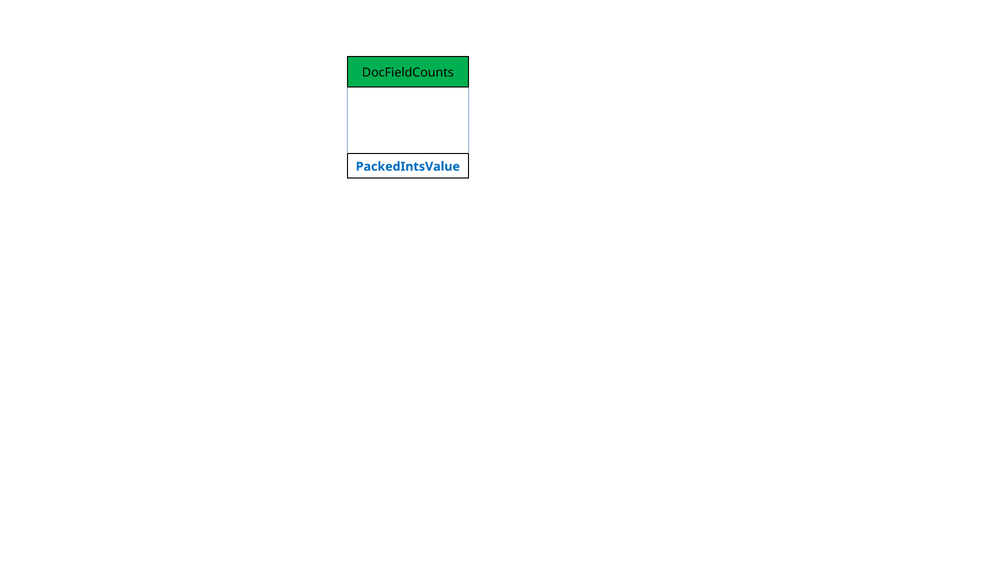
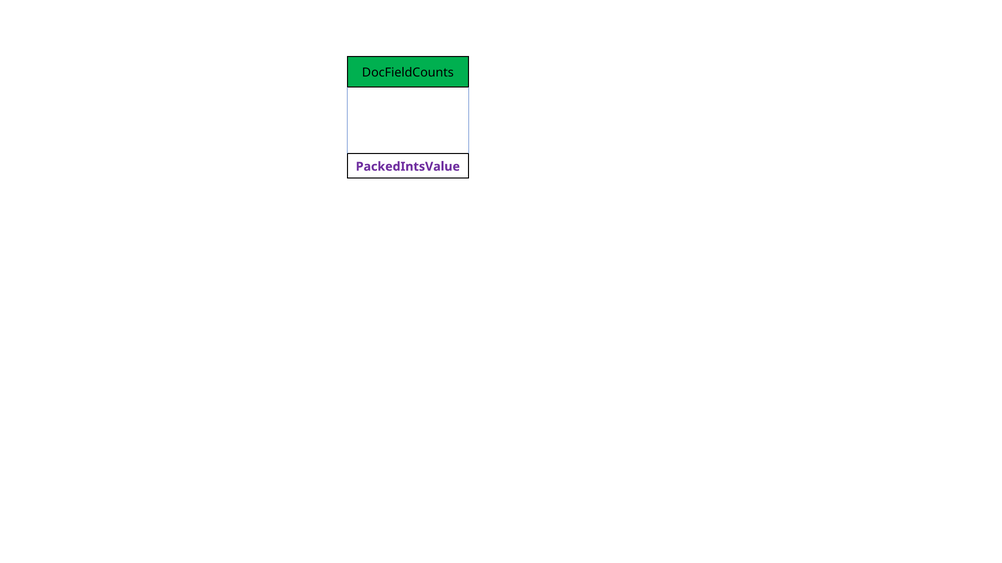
PackedIntsValue colour: blue -> purple (408, 167)
